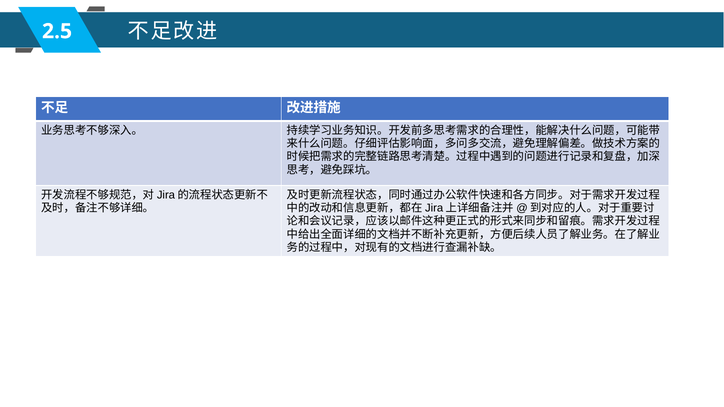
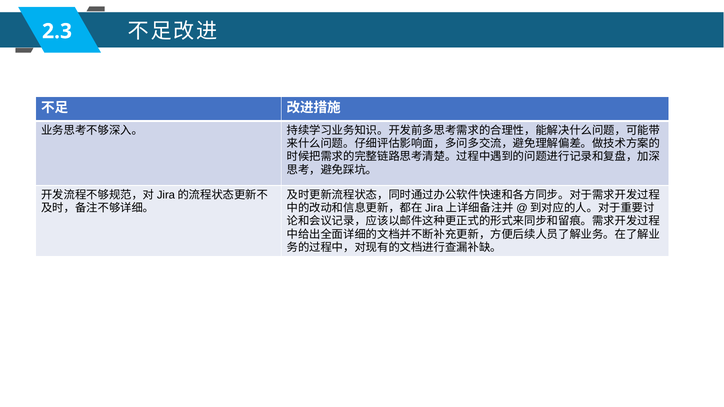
2.5: 2.5 -> 2.3 (57, 31)
